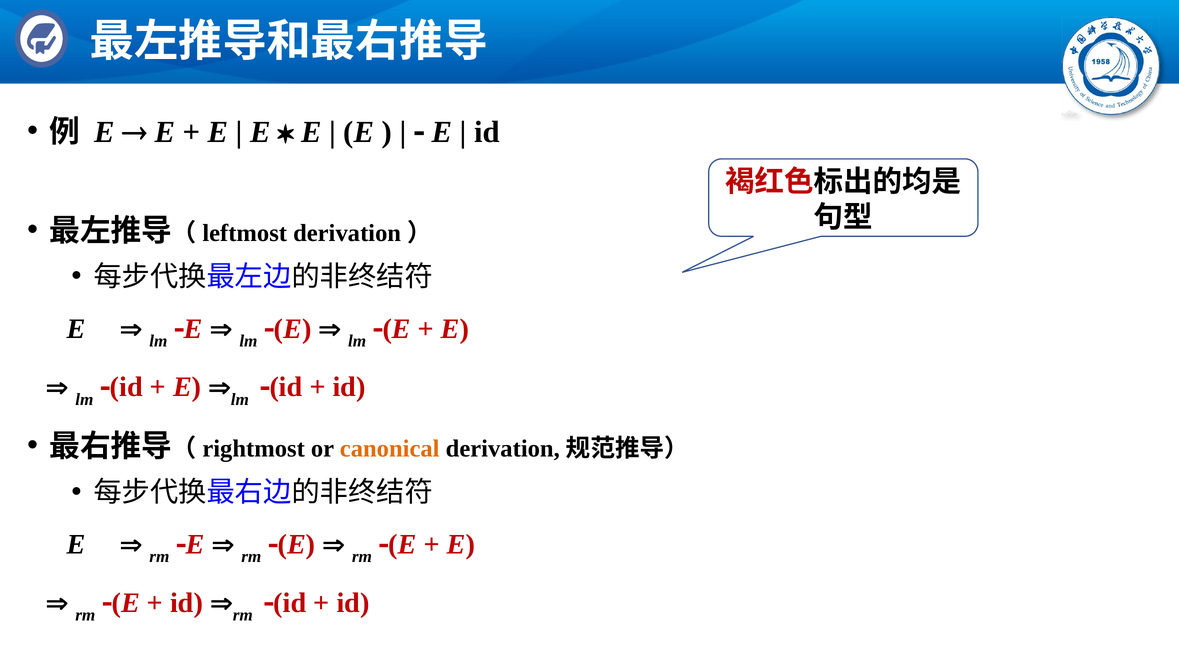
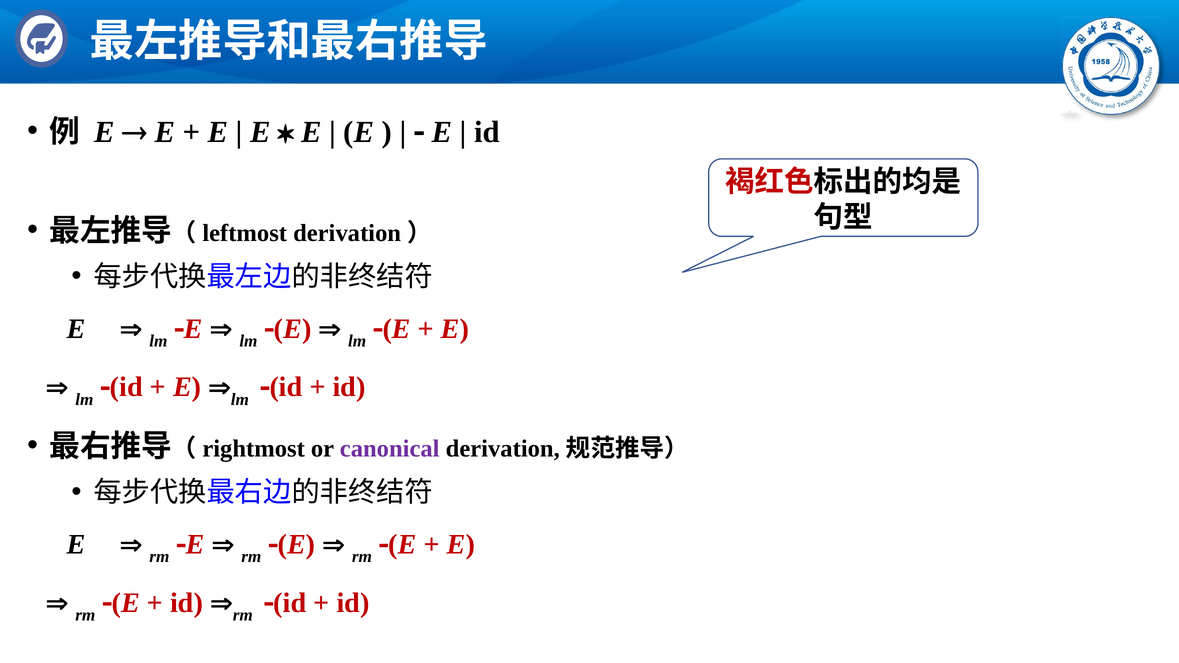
canonical colour: orange -> purple (390, 449)
